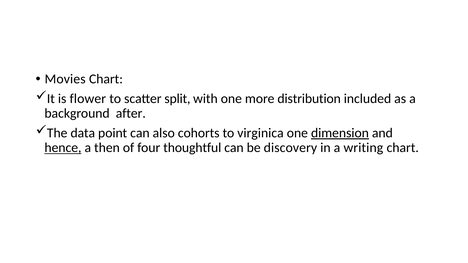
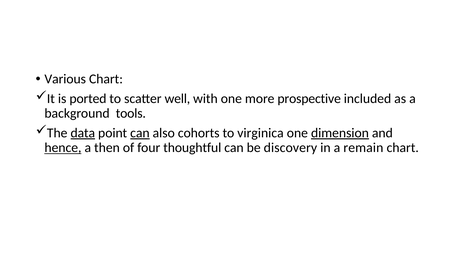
Movies: Movies -> Various (65, 79)
flower: flower -> ported (88, 99)
split: split -> well (177, 99)
distribution: distribution -> prospective (309, 99)
after: after -> tools (131, 113)
data underline: none -> present (83, 133)
can underline: none -> present (140, 133)
writing: writing -> remain (363, 148)
